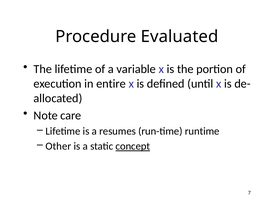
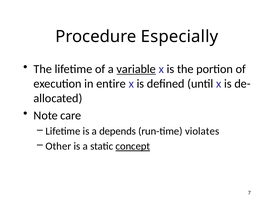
Evaluated: Evaluated -> Especially (180, 37)
variable underline: none -> present (136, 69)
resumes: resumes -> depends (118, 131)
runtime: runtime -> violates (202, 131)
